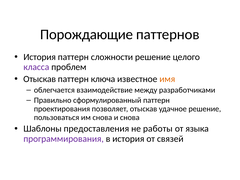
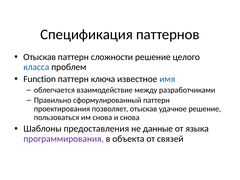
Порождающие: Порождающие -> Спецификация (87, 35)
История: История -> Отыскав (40, 57)
класса colour: purple -> blue (36, 67)
Отыскав: Отыскав -> Function (40, 79)
имя colour: orange -> blue (167, 79)
работы: работы -> данные (158, 129)
в история: история -> объекта (128, 139)
